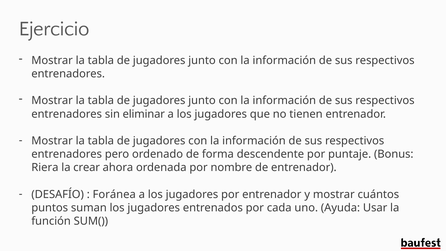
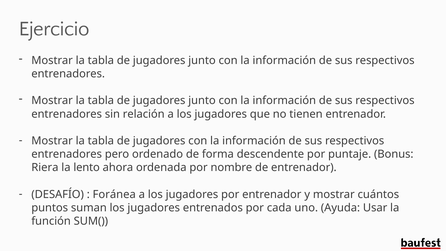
eliminar: eliminar -> relación (144, 114)
crear: crear -> lento (87, 167)
